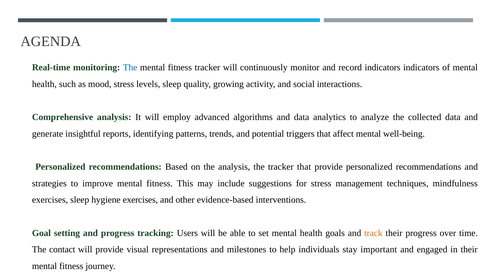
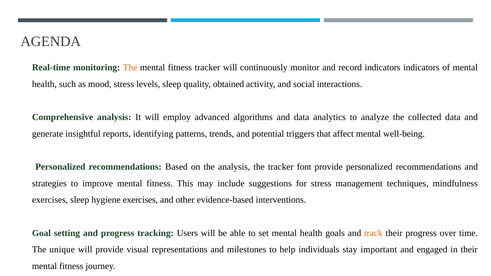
The colour: blue -> orange (130, 67)
growing: growing -> obtained (229, 84)
tracker that: that -> font (304, 167)
contact: contact -> unique (62, 250)
